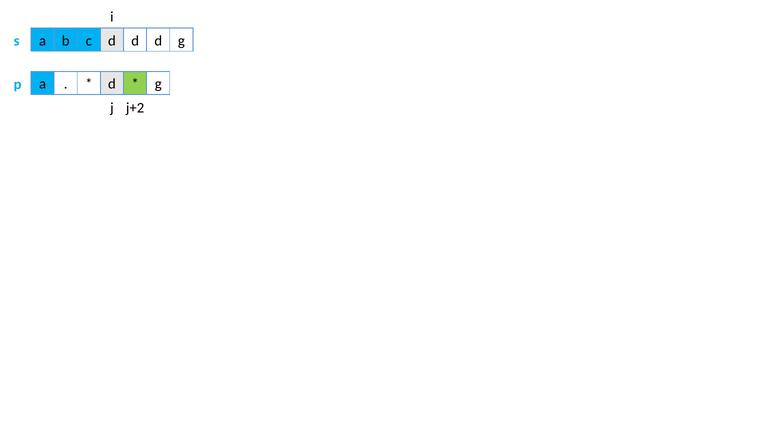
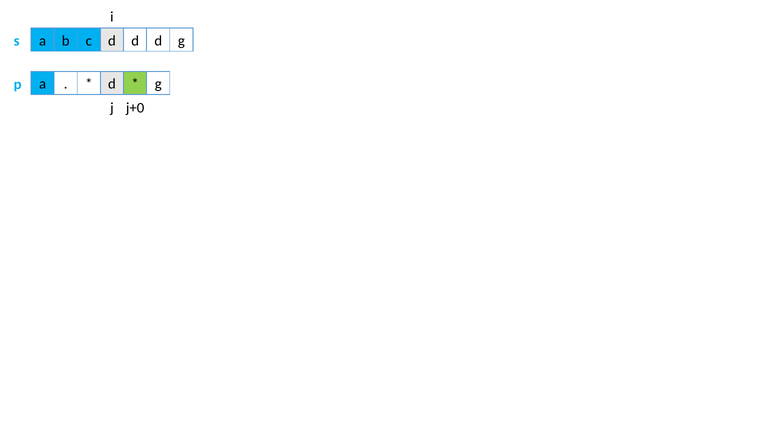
j+2: j+2 -> j+0 (135, 108)
